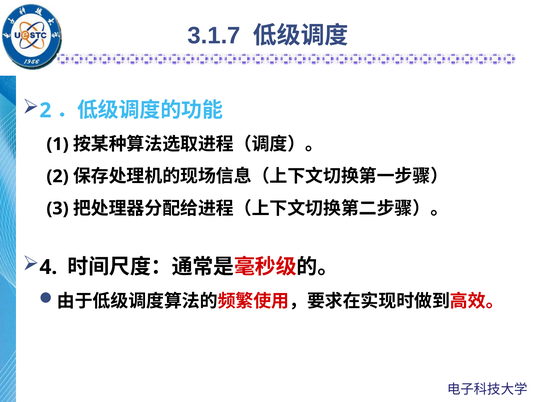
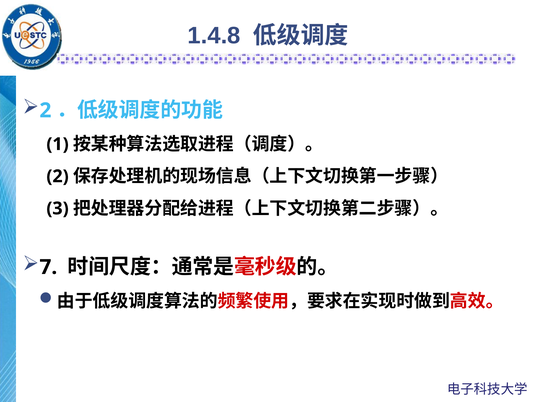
3.1.7: 3.1.7 -> 1.4.8 (214, 36)
4: 4 -> 7 (48, 267)
